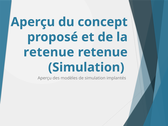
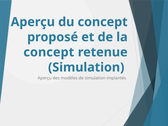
retenue: retenue -> concept (49, 52)
